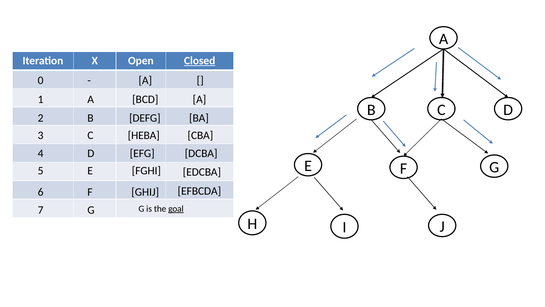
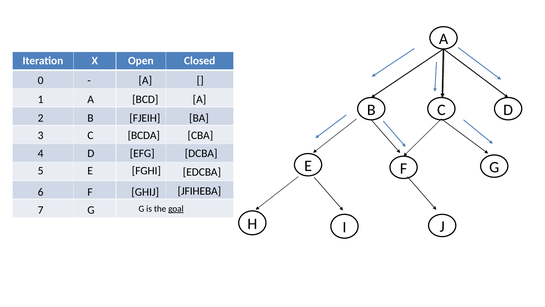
Closed underline: present -> none (200, 61)
DEFG: DEFG -> FJEIH (145, 118)
HEBA: HEBA -> BCDA (144, 135)
EFBCDA: EFBCDA -> JFIHEBA (199, 191)
